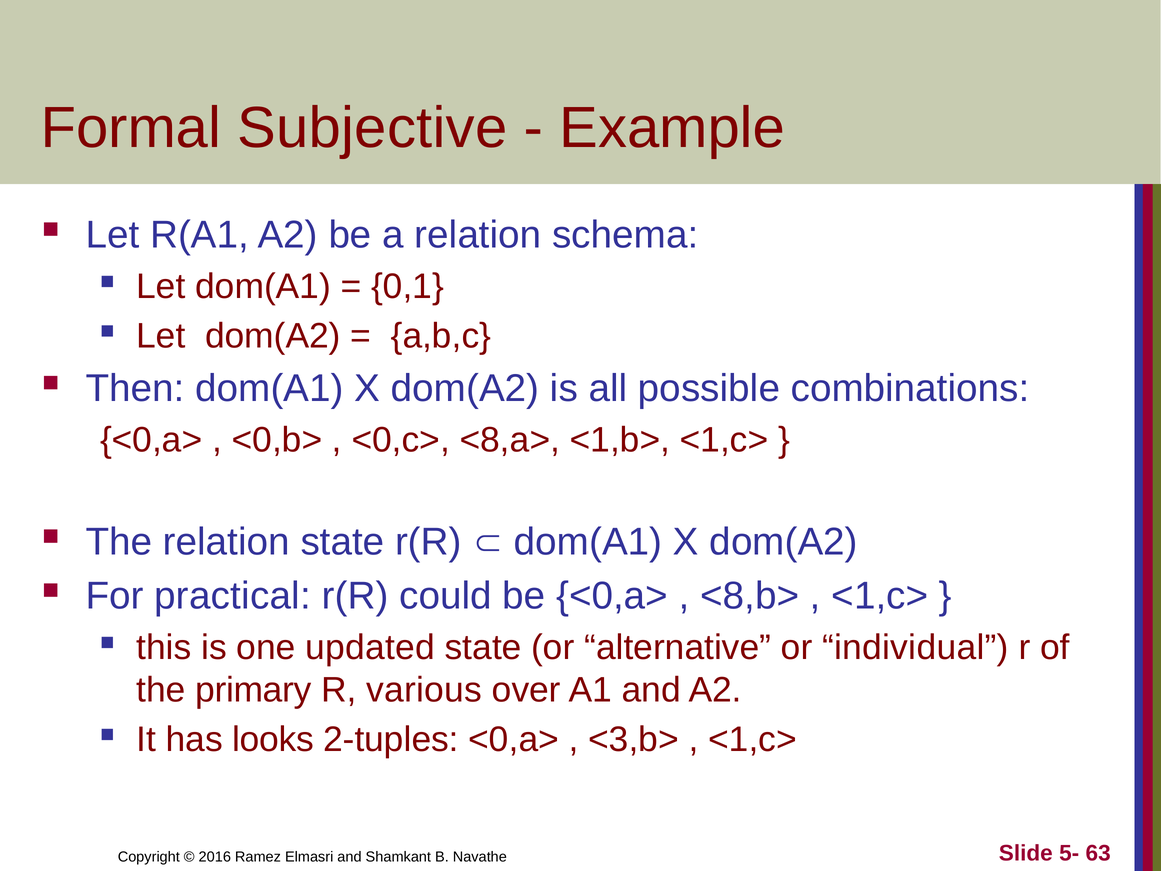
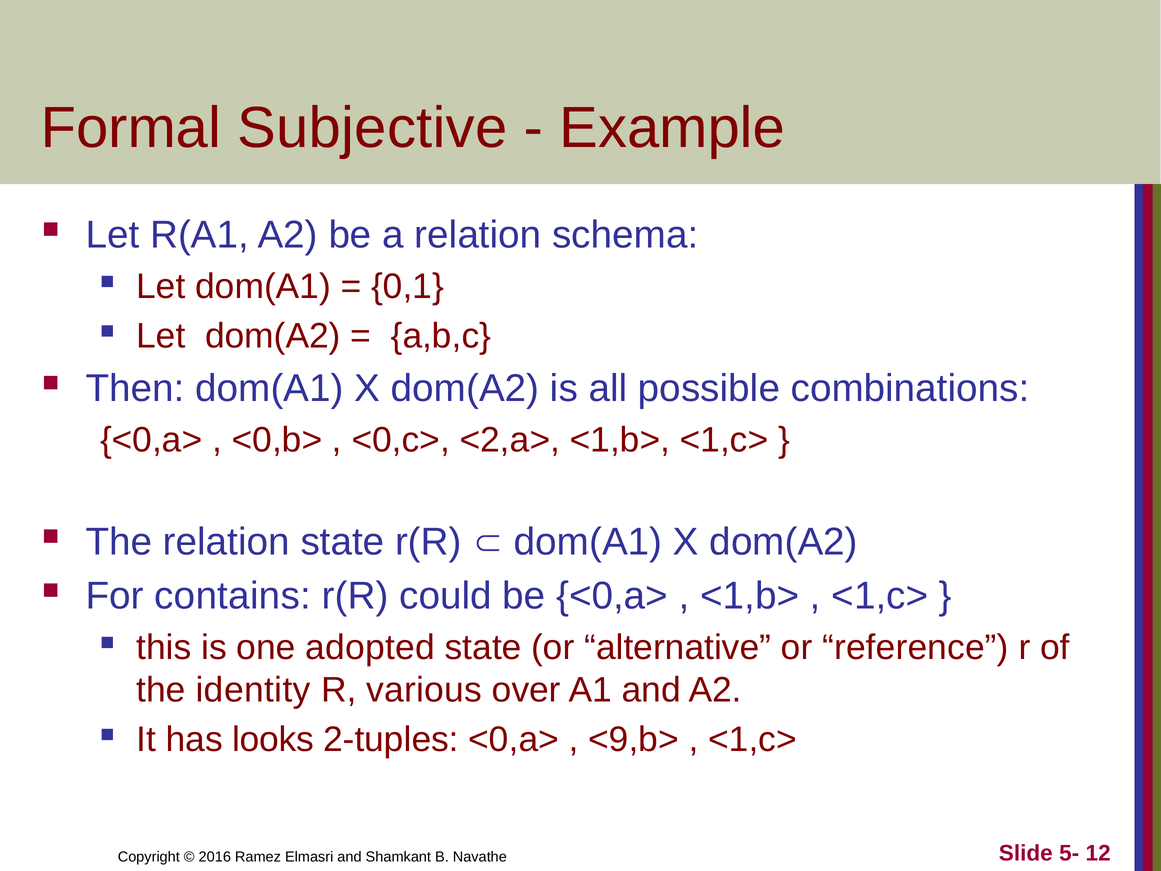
<8,a>: <8,a> -> <2,a> (510, 440)
practical: practical -> contains (233, 596)
<8,b>: <8,b> -> <1,b> (750, 596)
updated: updated -> adopted (370, 647)
individual: individual -> reference (915, 647)
primary: primary -> identity (253, 690)
<3,b>: <3,b> -> <9,b> (634, 740)
63: 63 -> 12 (1098, 853)
